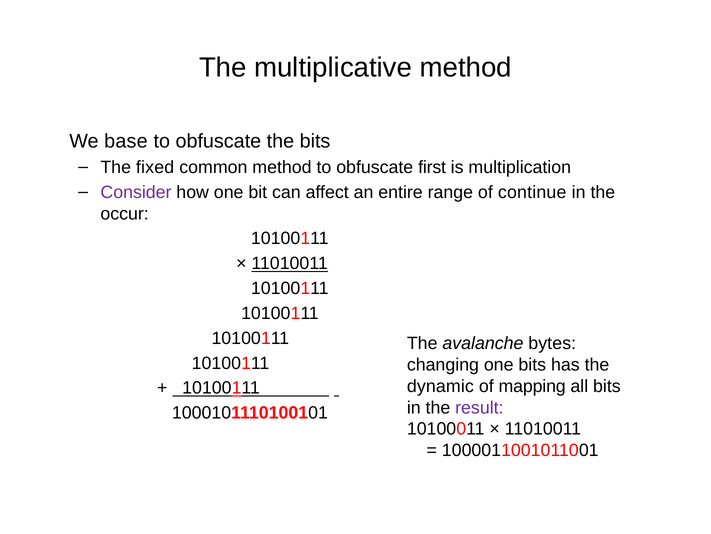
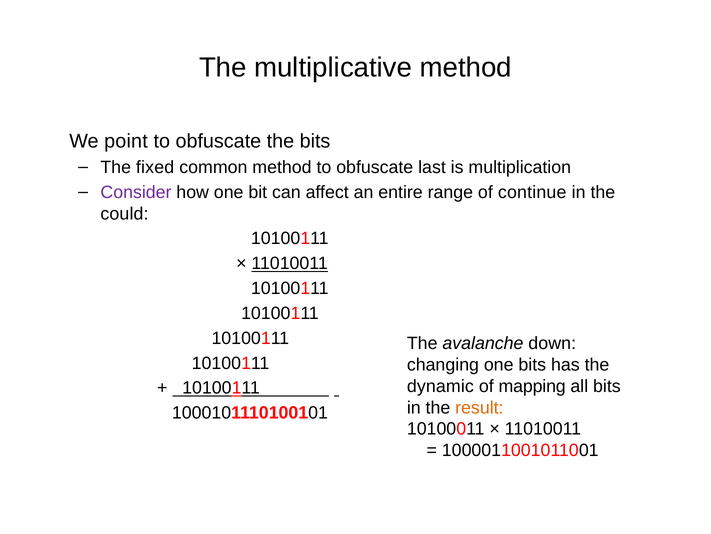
base: base -> point (126, 141)
first: first -> last (432, 167)
occur: occur -> could (124, 213)
bytes: bytes -> down (552, 343)
result colour: purple -> orange (479, 407)
